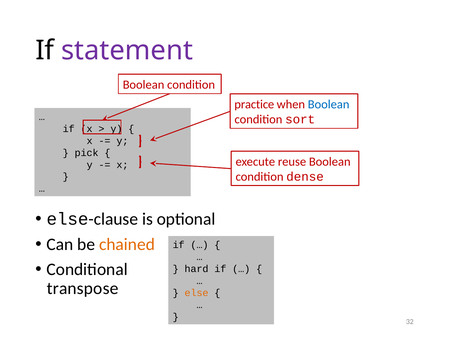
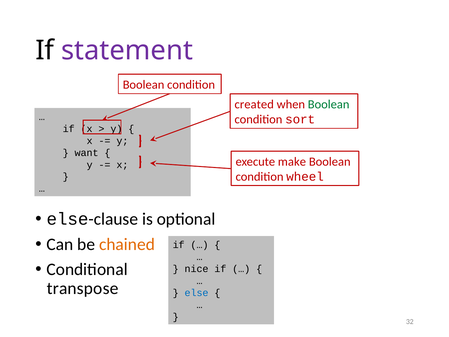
practice: practice -> created (254, 104)
Boolean colour: blue -> green (329, 104)
pick: pick -> want (87, 153)
reuse: reuse -> make (292, 162)
dense: dense -> wheel (305, 177)
hard: hard -> nice (197, 269)
else colour: orange -> blue (197, 293)
